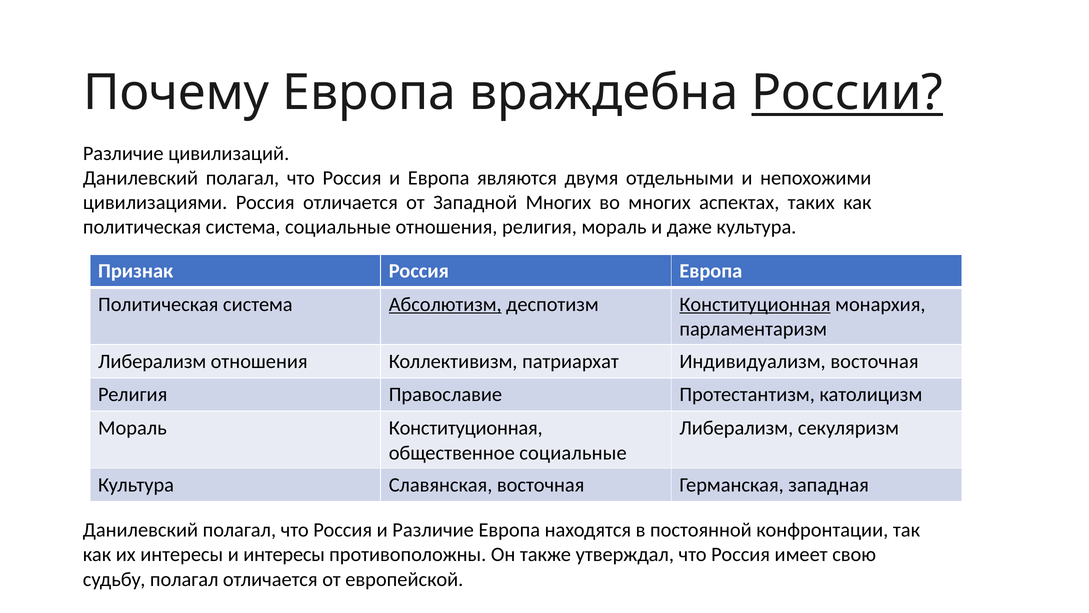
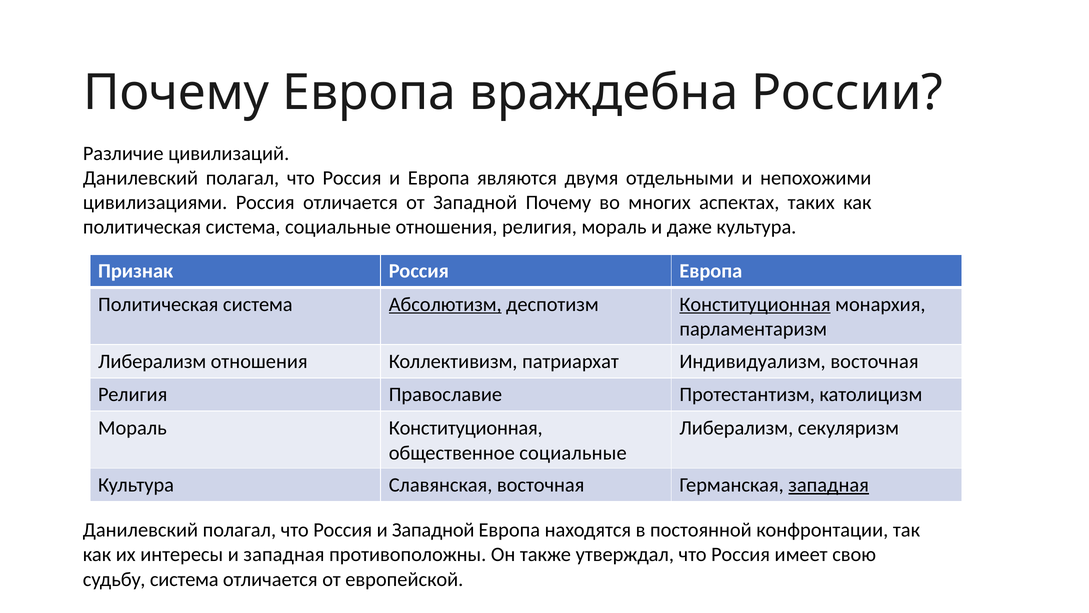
России underline: present -> none (847, 93)
Западной Многих: Многих -> Почему (558, 202)
западная underline: none -> present (829, 485)
и Различие: Различие -> Западной (433, 530)
и интересы: интересы -> западная (284, 554)
судьбу полагал: полагал -> система (184, 579)
